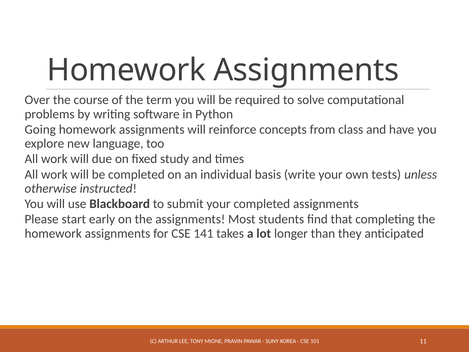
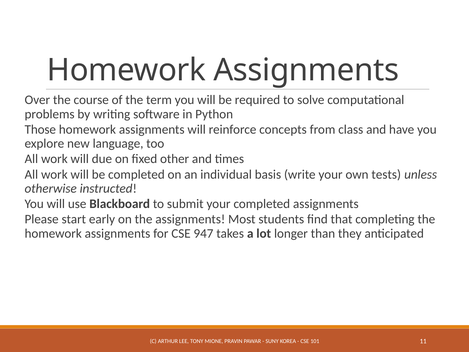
Going: Going -> Those (40, 129)
study: study -> other (175, 159)
141: 141 -> 947 (203, 233)
